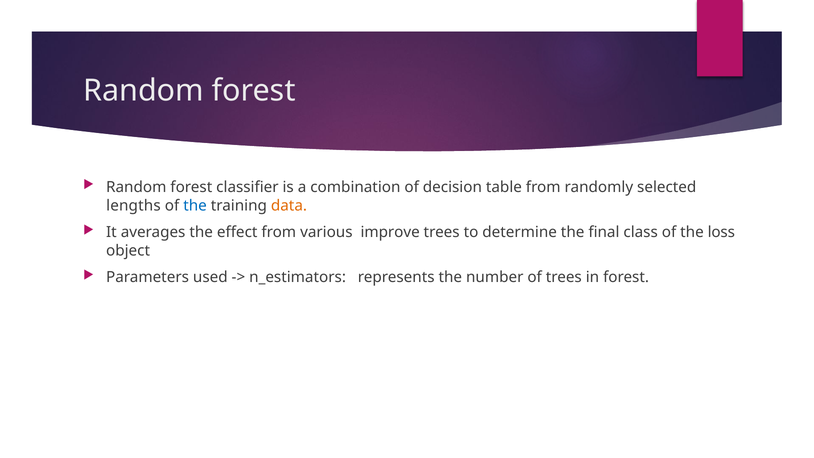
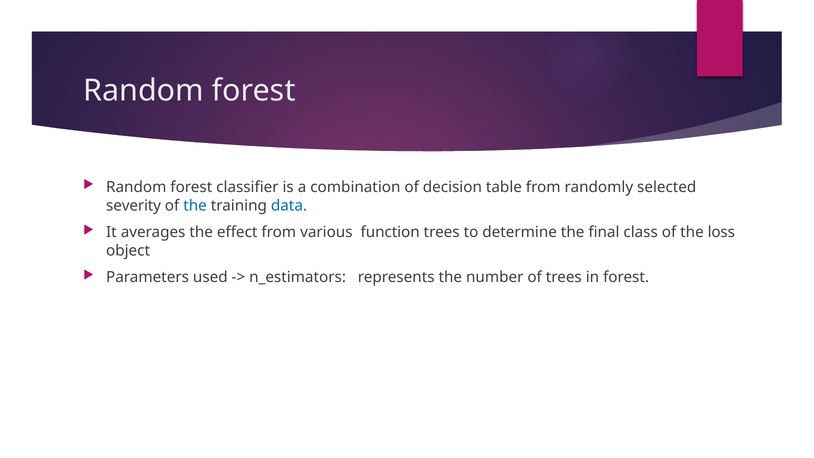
lengths: lengths -> severity (134, 205)
data colour: orange -> blue (289, 205)
improve: improve -> function (390, 232)
